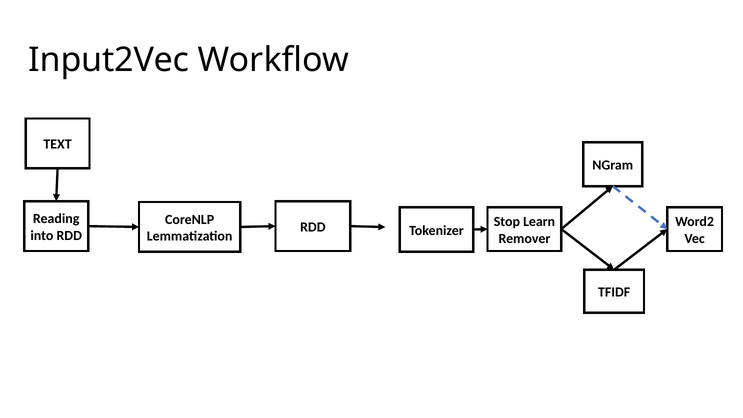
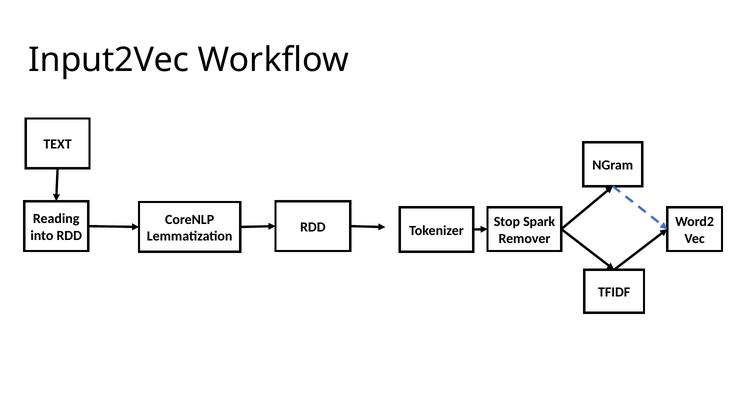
Learn: Learn -> Spark (539, 222)
